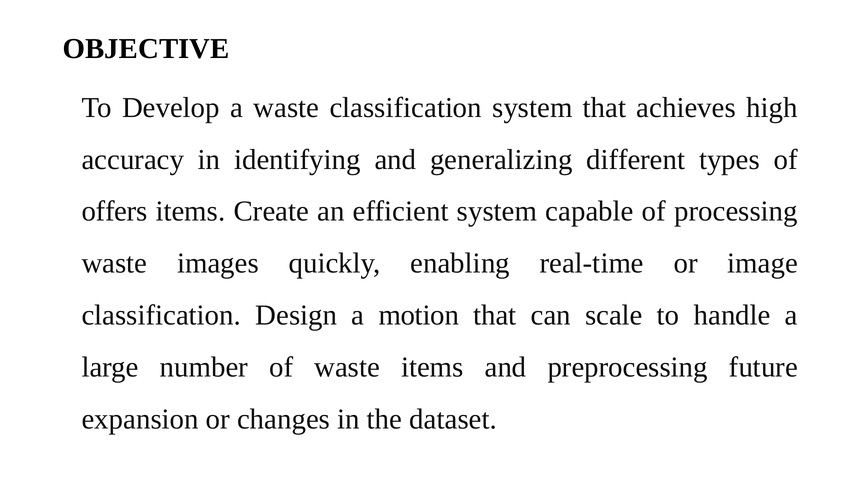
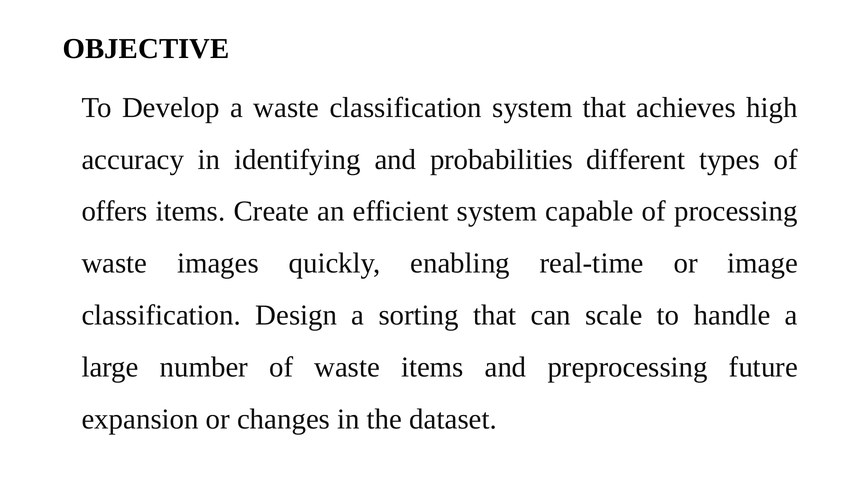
generalizing: generalizing -> probabilities (501, 160)
motion: motion -> sorting (419, 315)
